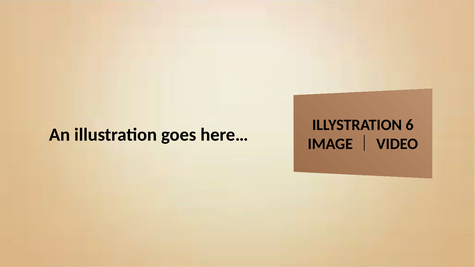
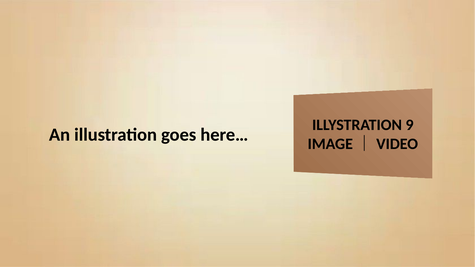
6: 6 -> 9 (410, 125)
